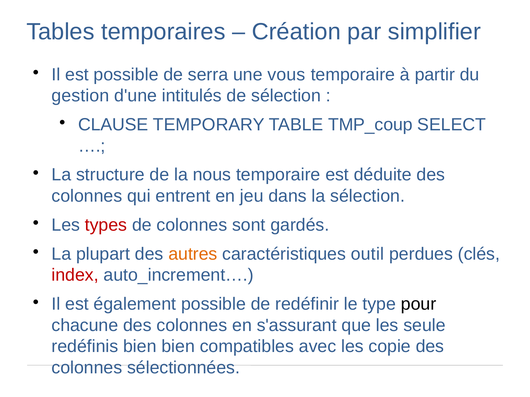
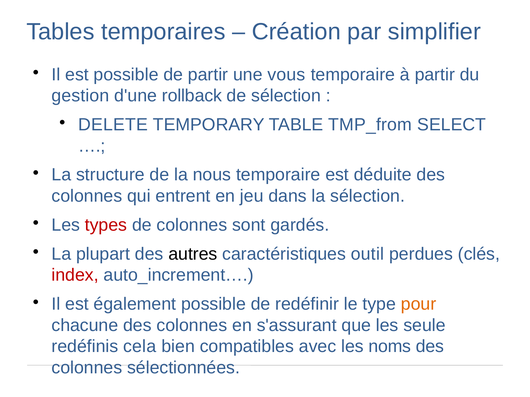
de serra: serra -> partir (208, 75)
intitulés: intitulés -> rollback (192, 96)
CLAUSE: CLAUSE -> DELETE (113, 125)
TMP_coup: TMP_coup -> TMP_from (370, 125)
autres colour: orange -> black (193, 254)
pour colour: black -> orange (419, 304)
redéfinis bien: bien -> cela (140, 347)
copie: copie -> noms (390, 347)
